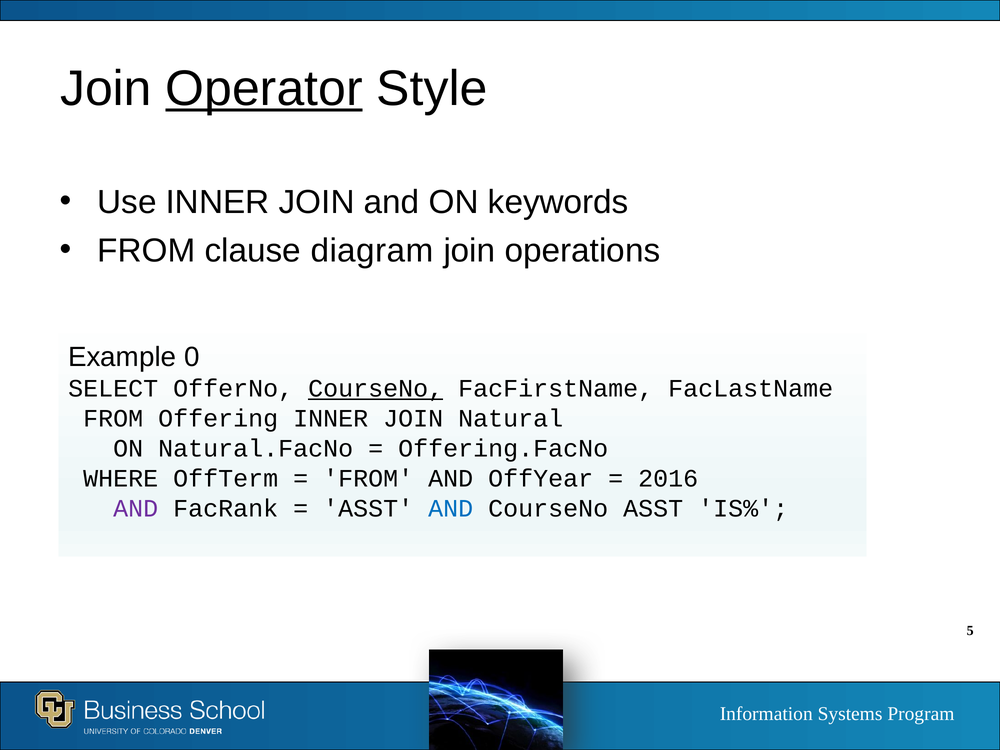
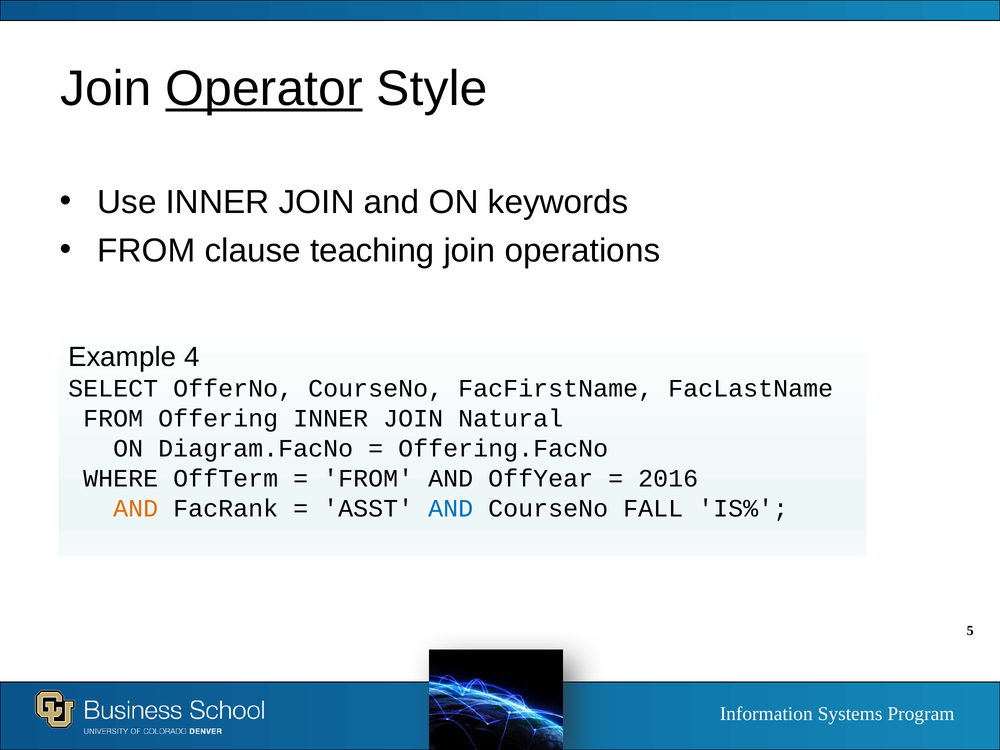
diagram: diagram -> teaching (372, 251)
0: 0 -> 4 (192, 357)
CourseNo underline: present -> none (376, 388)
Natural.FacNo: Natural.FacNo -> Diagram.FacNo (256, 448)
AND colour: purple -> orange (136, 508)
CourseNo ASST: ASST -> FALL (653, 508)
